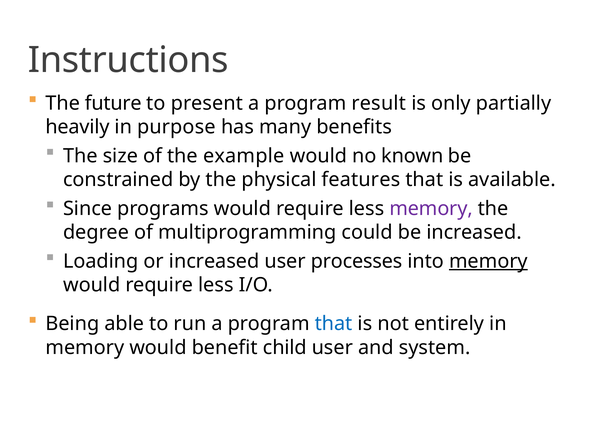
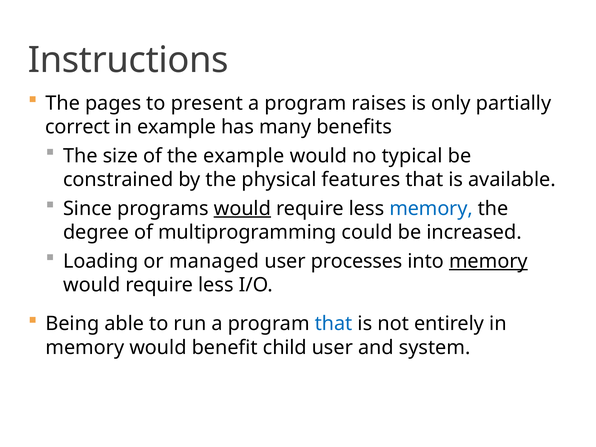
future: future -> pages (113, 103)
result: result -> raises (379, 103)
heavily: heavily -> correct (78, 127)
in purpose: purpose -> example (177, 127)
known: known -> typical (412, 156)
would underline: none -> present (242, 208)
memory colour: purple -> blue (431, 208)
or increased: increased -> managed (214, 261)
